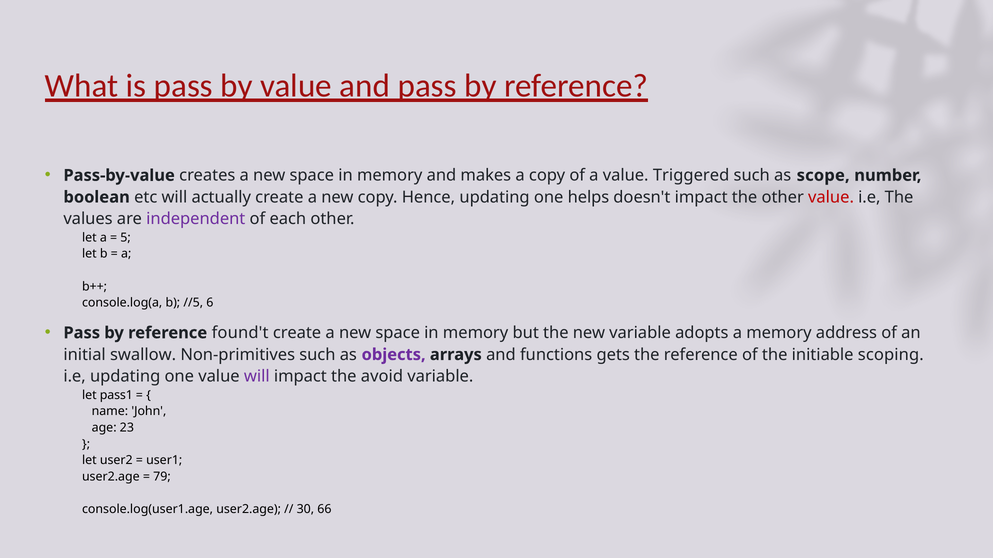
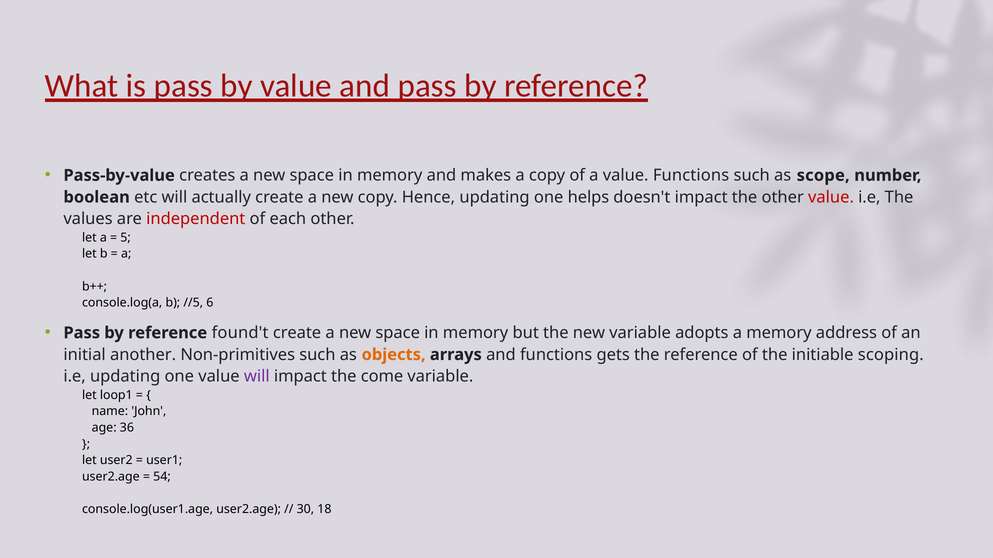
value Triggered: Triggered -> Functions (691, 176)
independent colour: purple -> red (196, 219)
swallow: swallow -> another (143, 355)
objects colour: purple -> orange (394, 355)
avoid: avoid -> come (382, 377)
pass1: pass1 -> loop1 (116, 395)
23: 23 -> 36 (127, 428)
79: 79 -> 54 (162, 477)
66: 66 -> 18 (324, 510)
